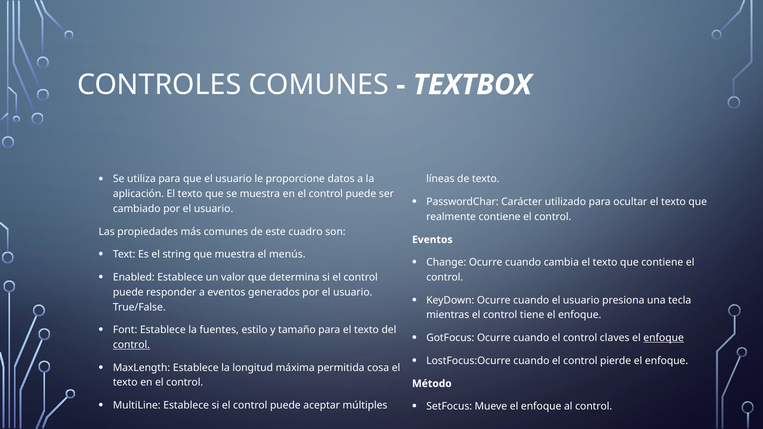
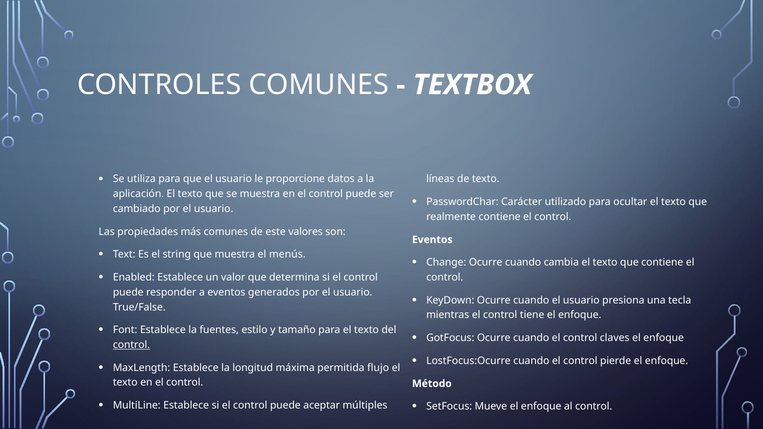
cuadro: cuadro -> valores (306, 232)
enfoque underline: present -> none (664, 338)
cosa: cosa -> flujo (378, 368)
